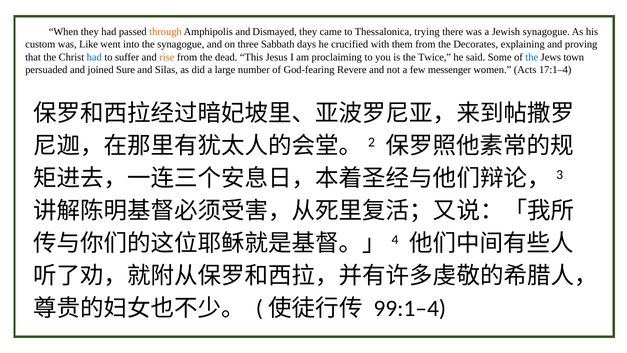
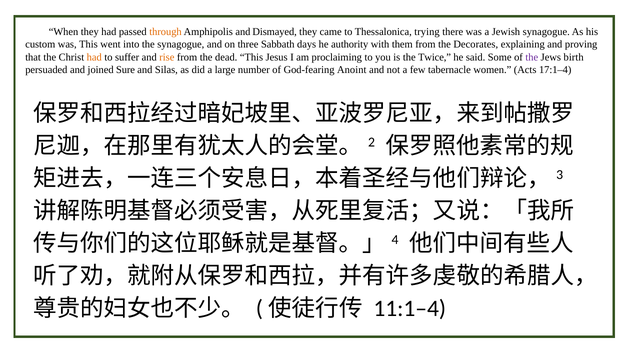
was Like: Like -> This (89, 44)
crucified: crucified -> authority (350, 44)
had colour: blue -> orange (94, 57)
the colour: blue -> purple (532, 57)
town: town -> birth (574, 57)
Revere: Revere -> Anoint (352, 70)
messenger: messenger -> tabernacle (449, 70)
99:1–4: 99:1–4 -> 11:1–4 (410, 308)
